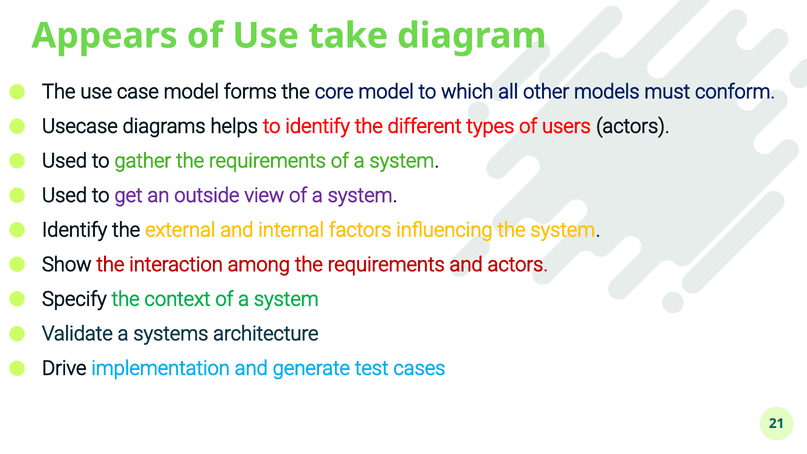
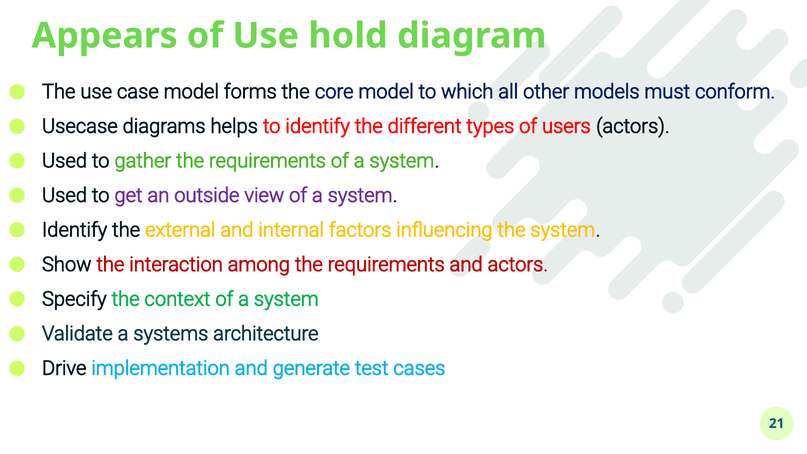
take: take -> hold (348, 36)
